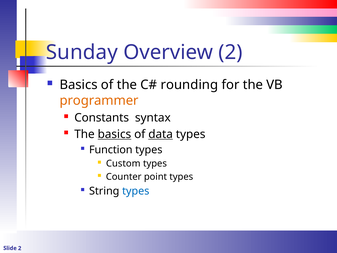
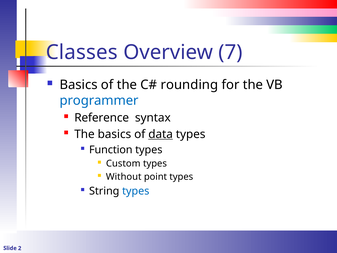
Sunday: Sunday -> Classes (82, 52)
Overview 2: 2 -> 7 (231, 52)
programmer colour: orange -> blue (99, 101)
Constants: Constants -> Reference (102, 118)
basics underline: present -> none (114, 134)
Counter: Counter -> Without (124, 177)
